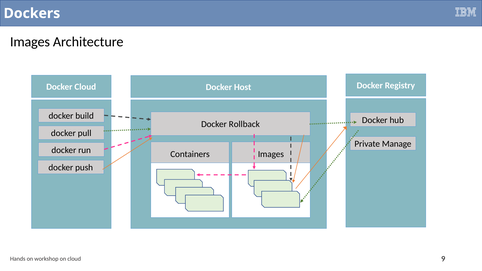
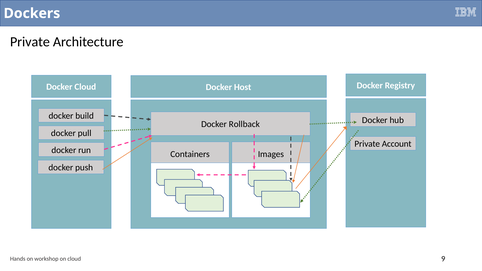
Images: Images -> Private (30, 42)
Manage: Manage -> Account (397, 144)
